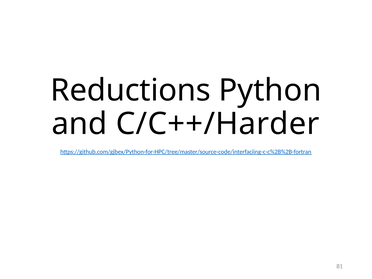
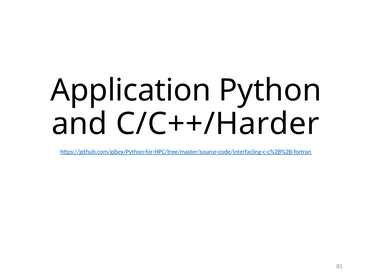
Reductions: Reductions -> Application (131, 91)
